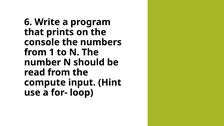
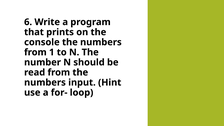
compute: compute -> numbers (45, 82)
